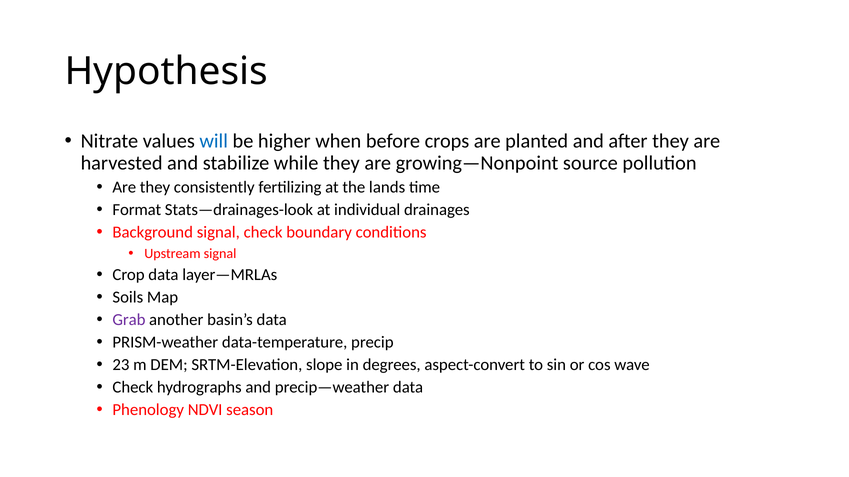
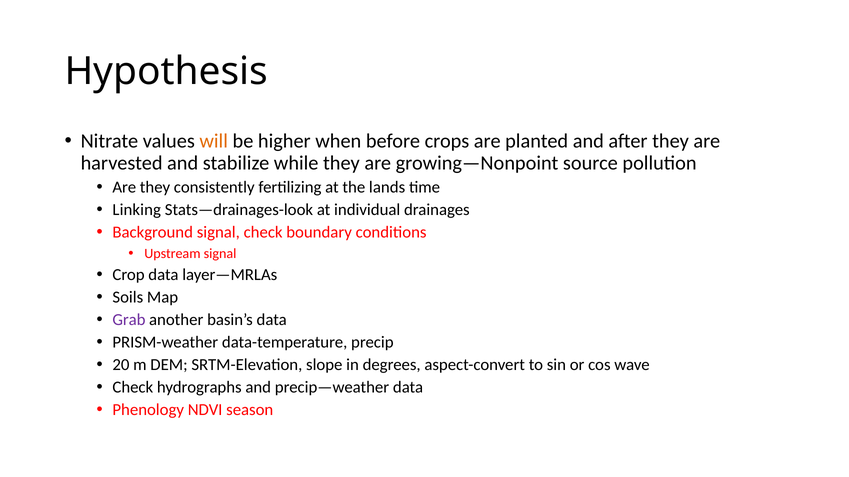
will colour: blue -> orange (214, 141)
Format: Format -> Linking (137, 210)
23: 23 -> 20 (121, 365)
